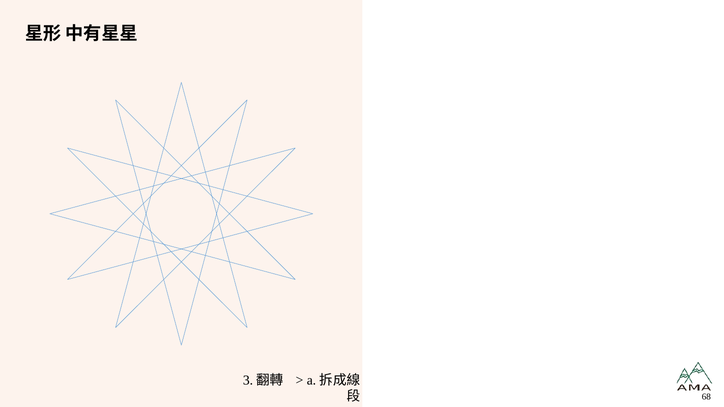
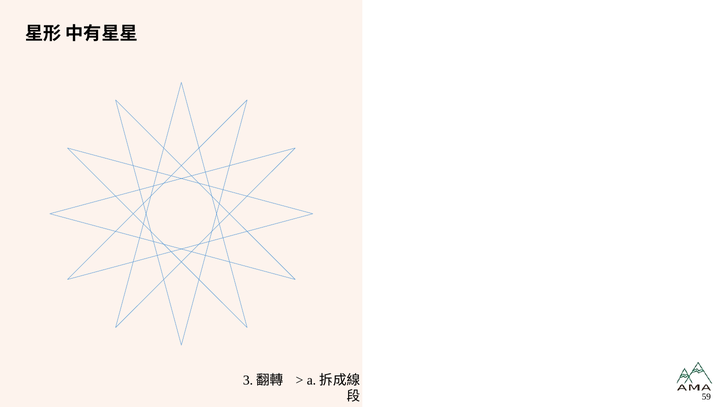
68: 68 -> 59 (706, 397)
